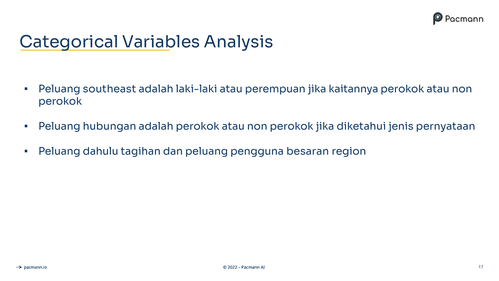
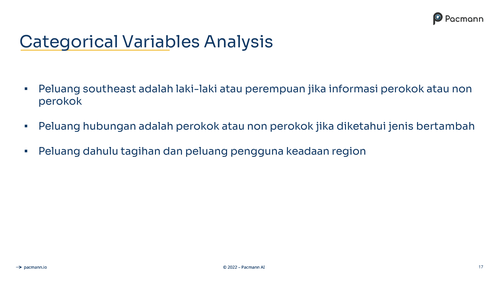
kaitannya: kaitannya -> informasi (353, 89)
pernyataan: pernyataan -> bertambah (446, 126)
besaran: besaran -> keadaan (308, 151)
